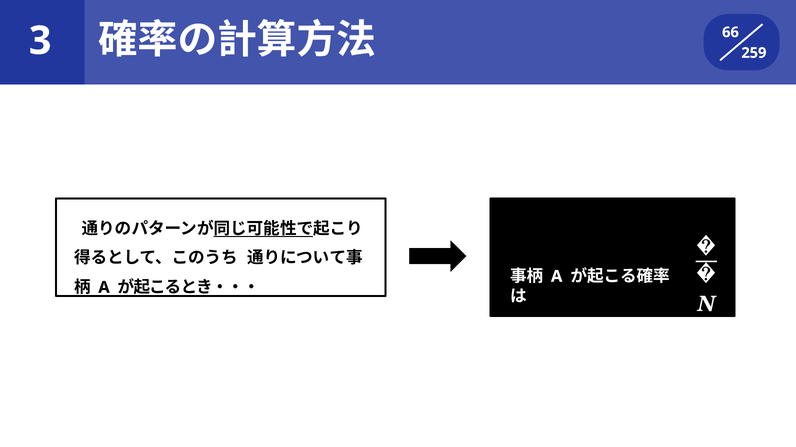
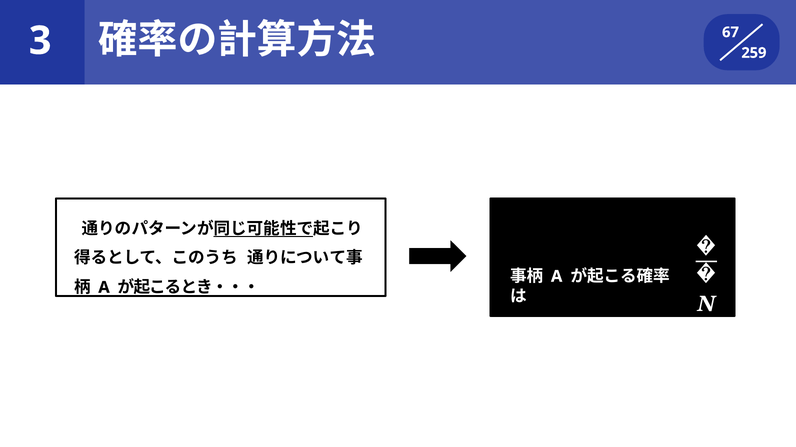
66: 66 -> 67 (730, 32)
